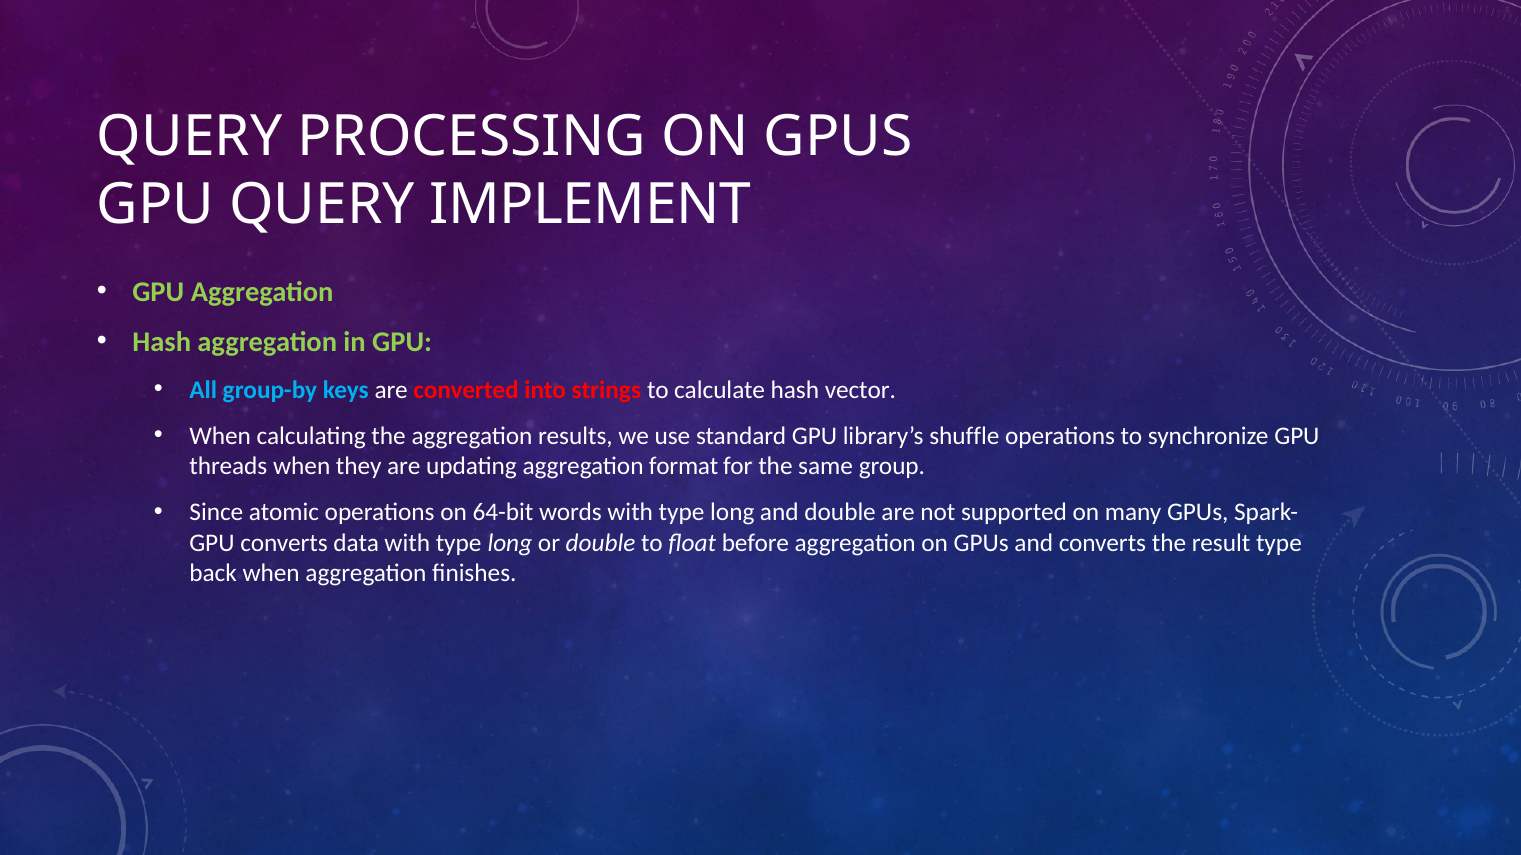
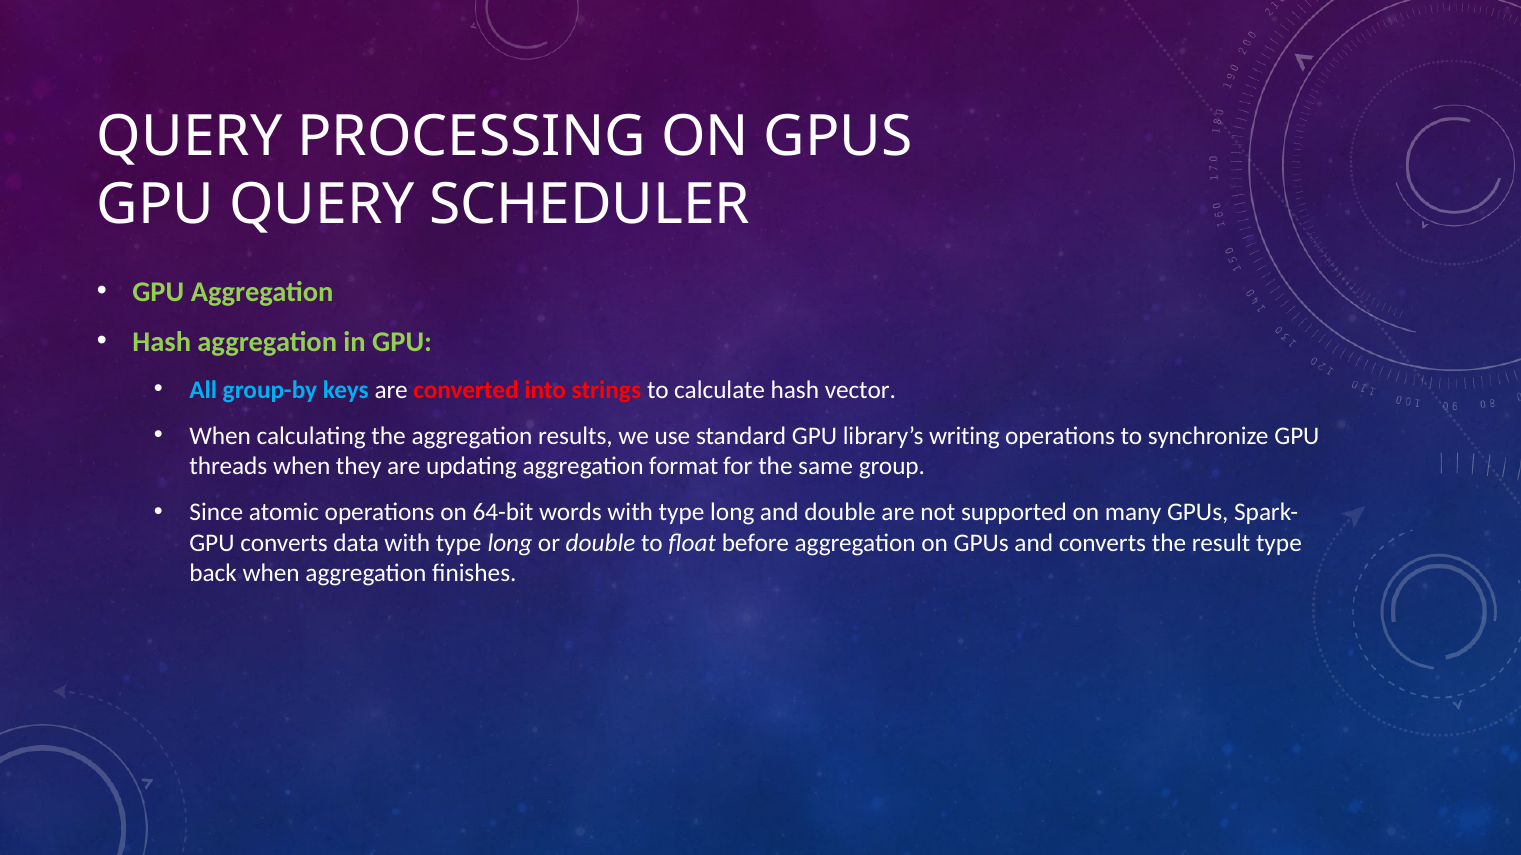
IMPLEMENT: IMPLEMENT -> SCHEDULER (590, 205)
shuffle: shuffle -> writing (964, 436)
